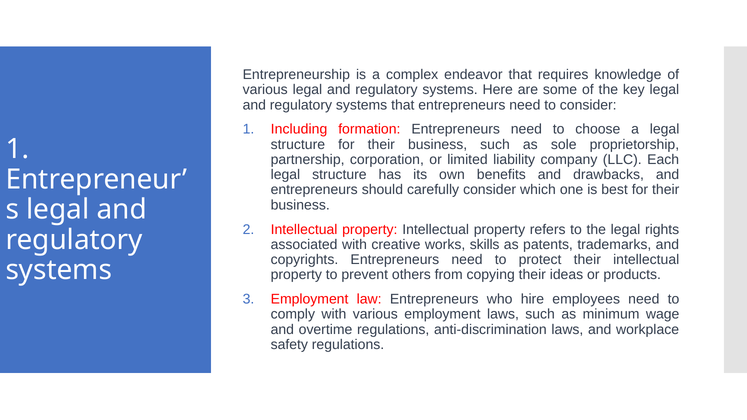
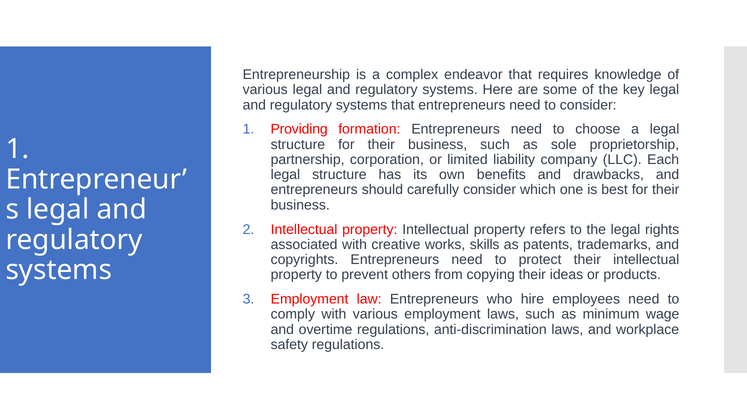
Including: Including -> Providing (299, 129)
